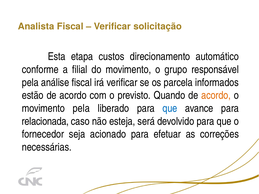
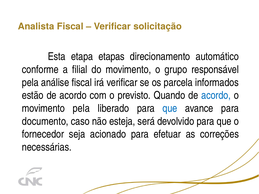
custos: custos -> etapas (112, 57)
acordo colour: orange -> blue (216, 96)
relacionada: relacionada -> documento (45, 121)
